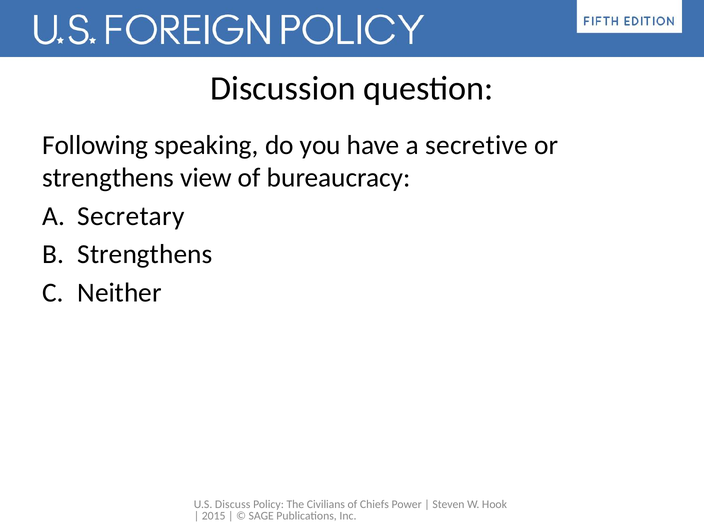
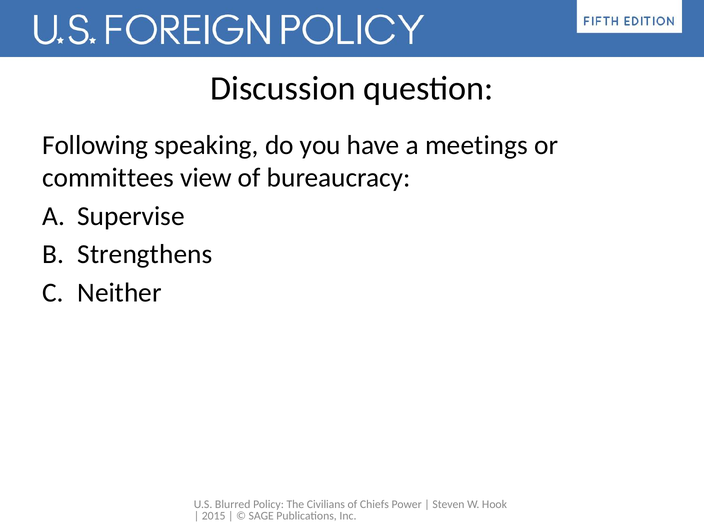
secretive: secretive -> meetings (477, 145)
strengthens: strengthens -> committees (108, 178)
Secretary: Secretary -> Supervise (131, 216)
Discuss: Discuss -> Blurred (233, 504)
